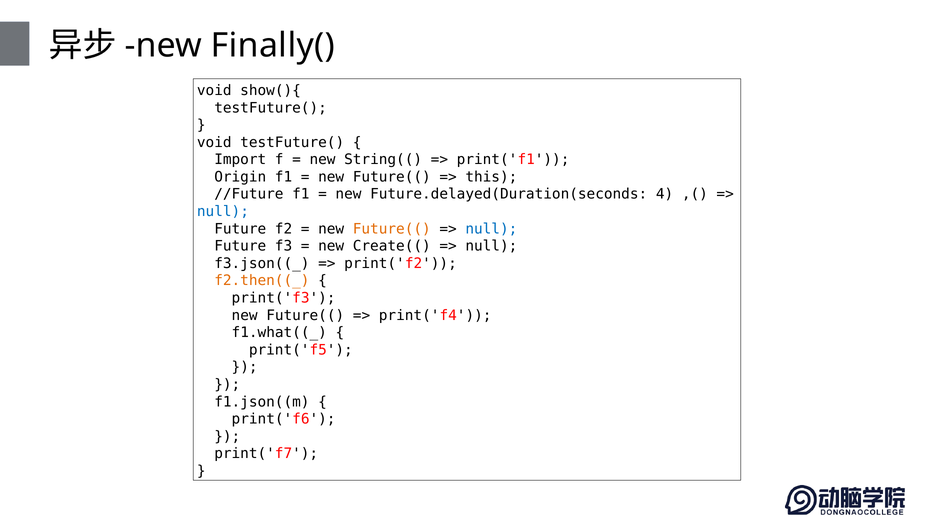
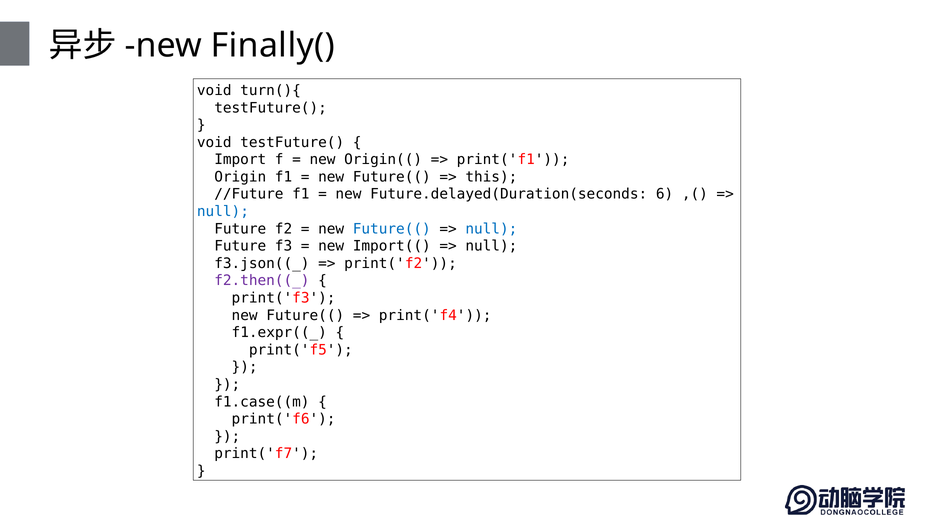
show(){: show(){ -> turn(){ (271, 91)
String((: String(( -> Origin(( (383, 160)
4: 4 -> 6 (665, 194)
Future(( colour: orange -> blue (392, 229)
Create((: Create(( -> Import(( (392, 246)
f2.then((_ colour: orange -> purple (262, 281)
f1.what((_: f1.what((_ -> f1.expr((_ (279, 333)
f1.json((m: f1.json((m -> f1.case((m (262, 402)
